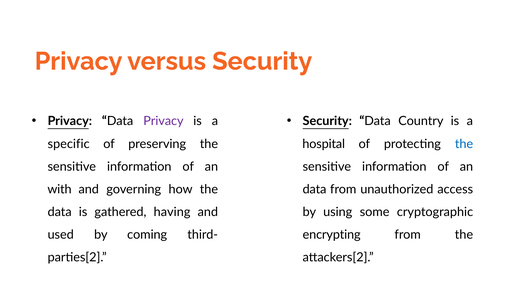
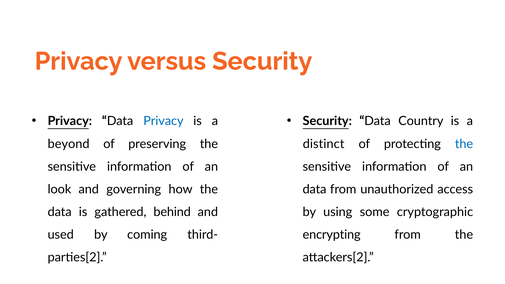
Privacy colour: purple -> blue (163, 121)
specific: specific -> beyond (69, 144)
hospital: hospital -> distinct (324, 144)
with: with -> look (59, 189)
having: having -> behind (172, 212)
